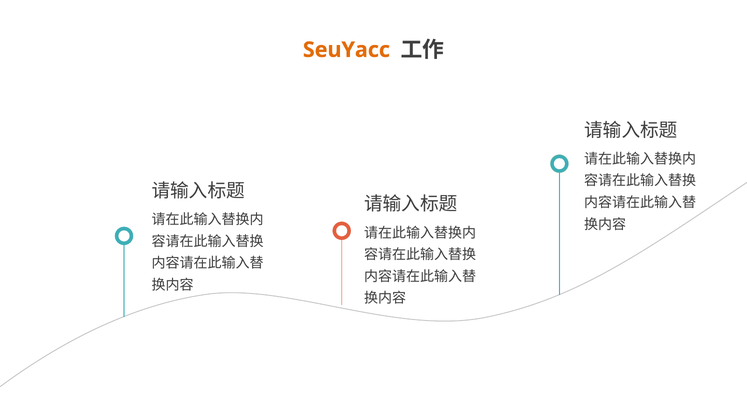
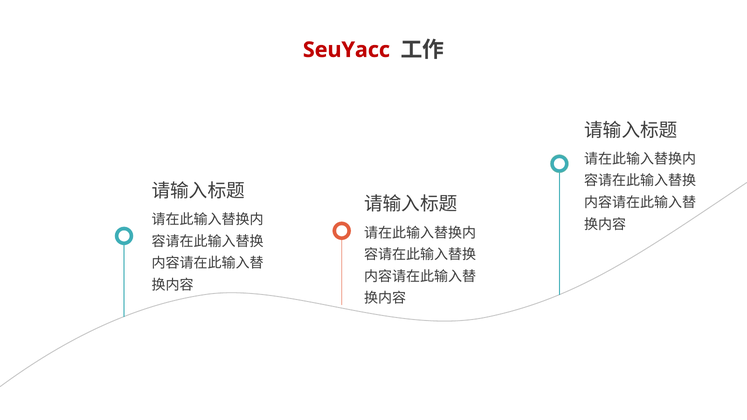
SeuYacc colour: orange -> red (346, 50)
